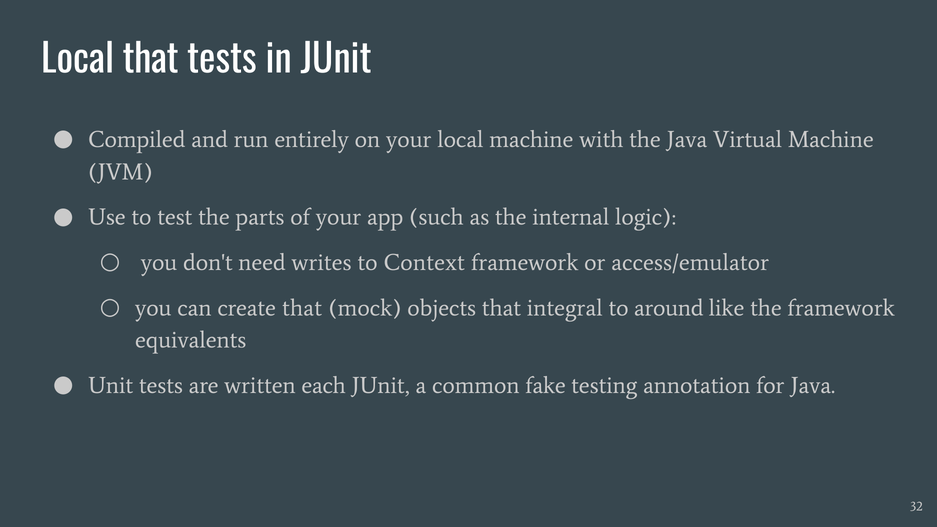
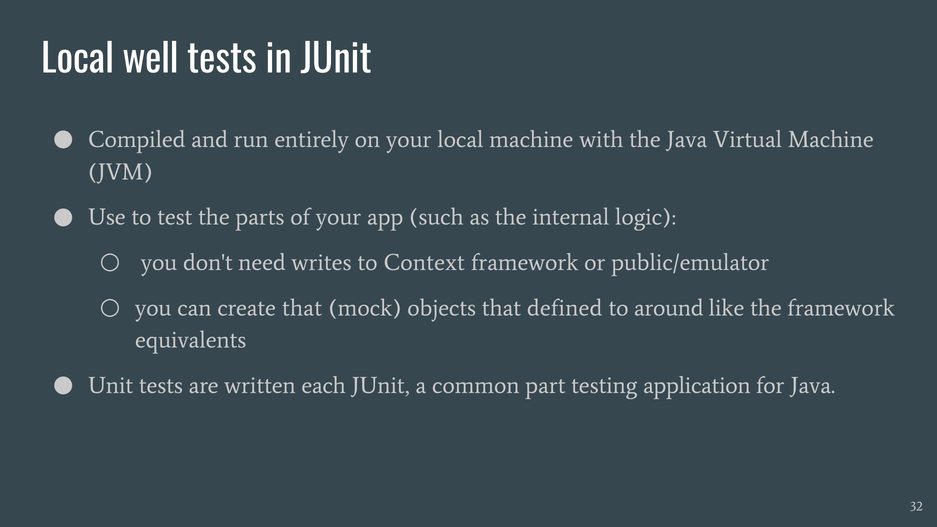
Local that: that -> well (151, 60)
access/emulator: access/emulator -> public/emulator (690, 263)
integral: integral -> defined (565, 308)
fake: fake -> part (545, 386)
annotation: annotation -> application (697, 386)
